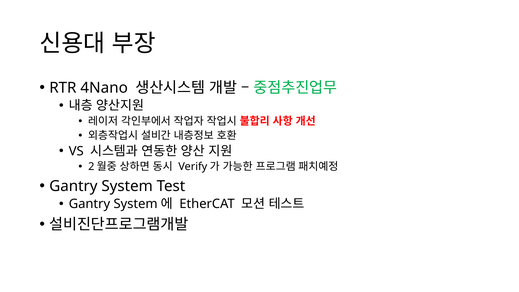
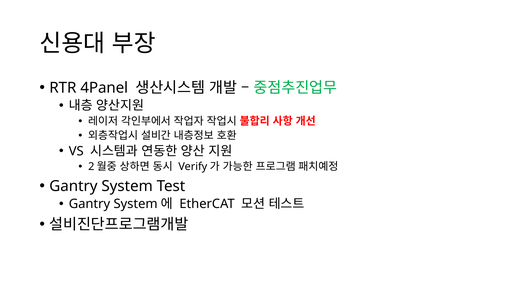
4Nano: 4Nano -> 4Panel (104, 88)
